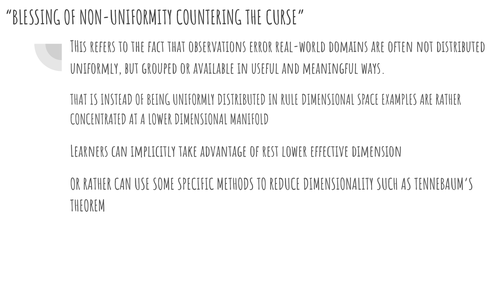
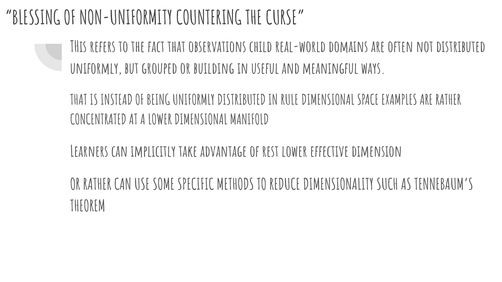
error: error -> child (261, 47)
available: available -> building (214, 69)
